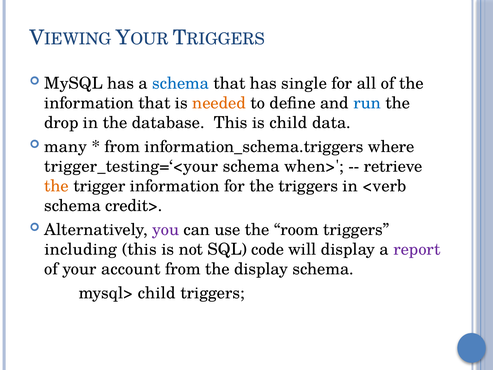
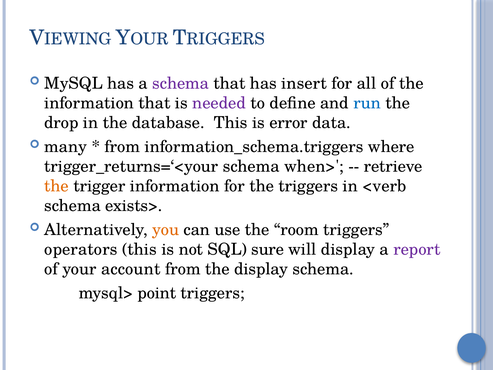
schema colour: blue -> purple (181, 83)
single: single -> insert (304, 83)
needed colour: orange -> purple (219, 103)
is child: child -> error (289, 123)
trigger_testing=‘<your: trigger_testing=‘<your -> trigger_returns=‘<your (131, 166)
credit>: credit> -> exists> (134, 206)
you colour: purple -> orange (166, 230)
including: including -> operators (81, 249)
code: code -> sure (268, 249)
mysql> child: child -> point (157, 293)
